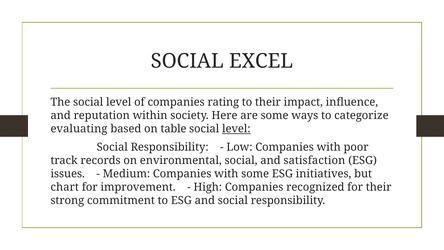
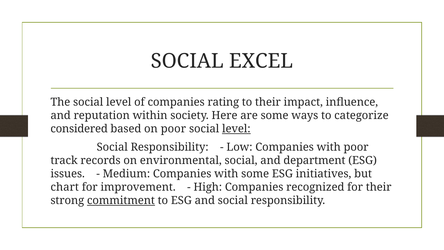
evaluating: evaluating -> considered (79, 129)
on table: table -> poor (173, 129)
satisfaction: satisfaction -> department (314, 161)
commitment underline: none -> present (121, 200)
